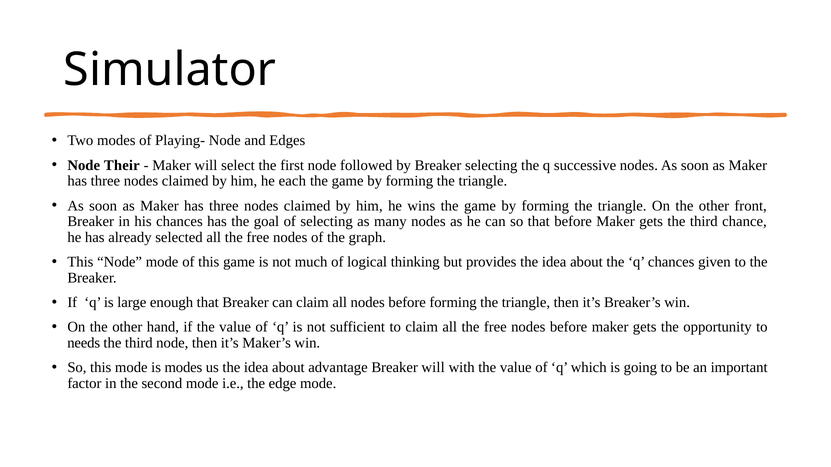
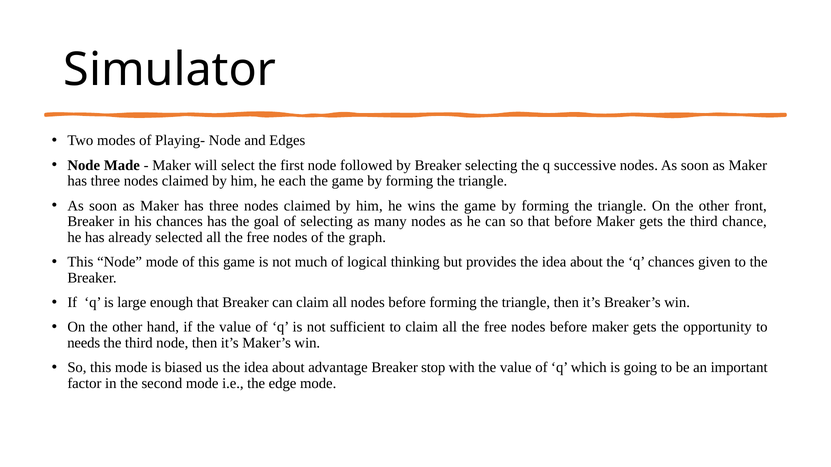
Their: Their -> Made (122, 165)
is modes: modes -> biased (183, 368)
Breaker will: will -> stop (433, 368)
